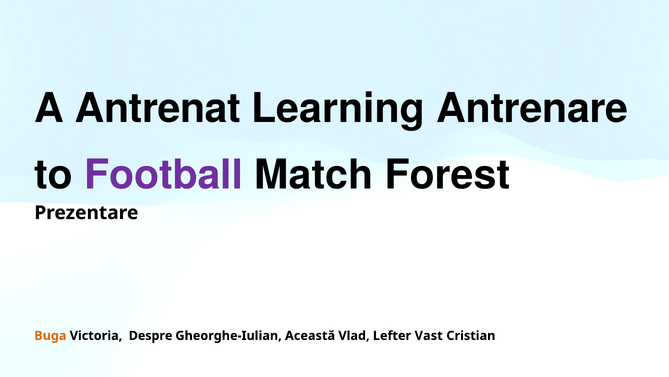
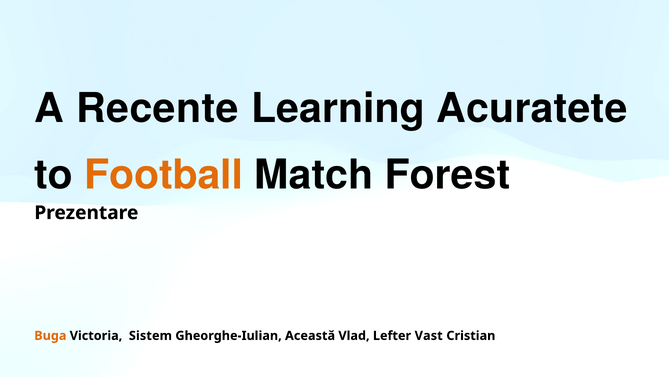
Antrenat: Antrenat -> Recente (158, 108)
Antrenare: Antrenare -> Acuratete (532, 108)
Football colour: purple -> orange (164, 175)
Despre: Despre -> Sistem (150, 335)
